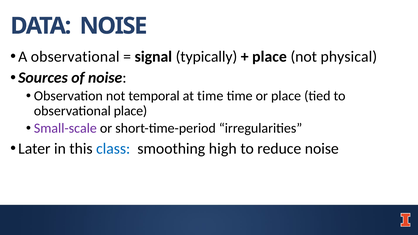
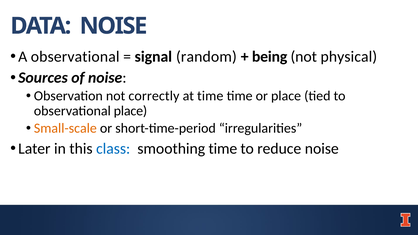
typically: typically -> random (206, 57)
place: place -> being (270, 57)
temporal: temporal -> correctly (154, 96)
Small-scale colour: purple -> orange (65, 128)
smoothing high: high -> time (223, 149)
